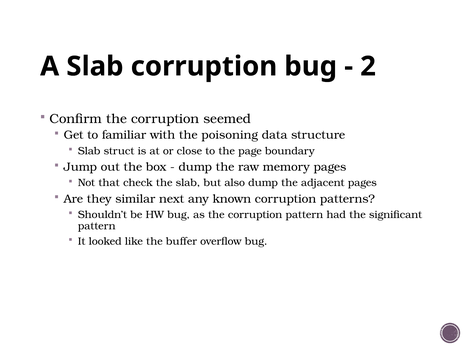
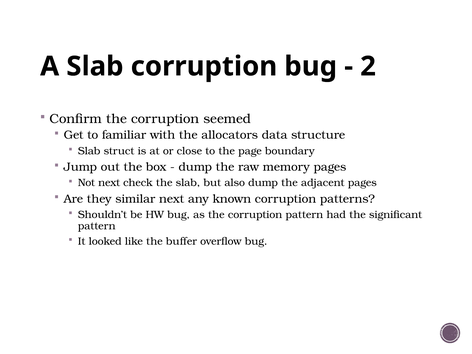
poisoning: poisoning -> allocators (230, 135)
Not that: that -> next (109, 183)
